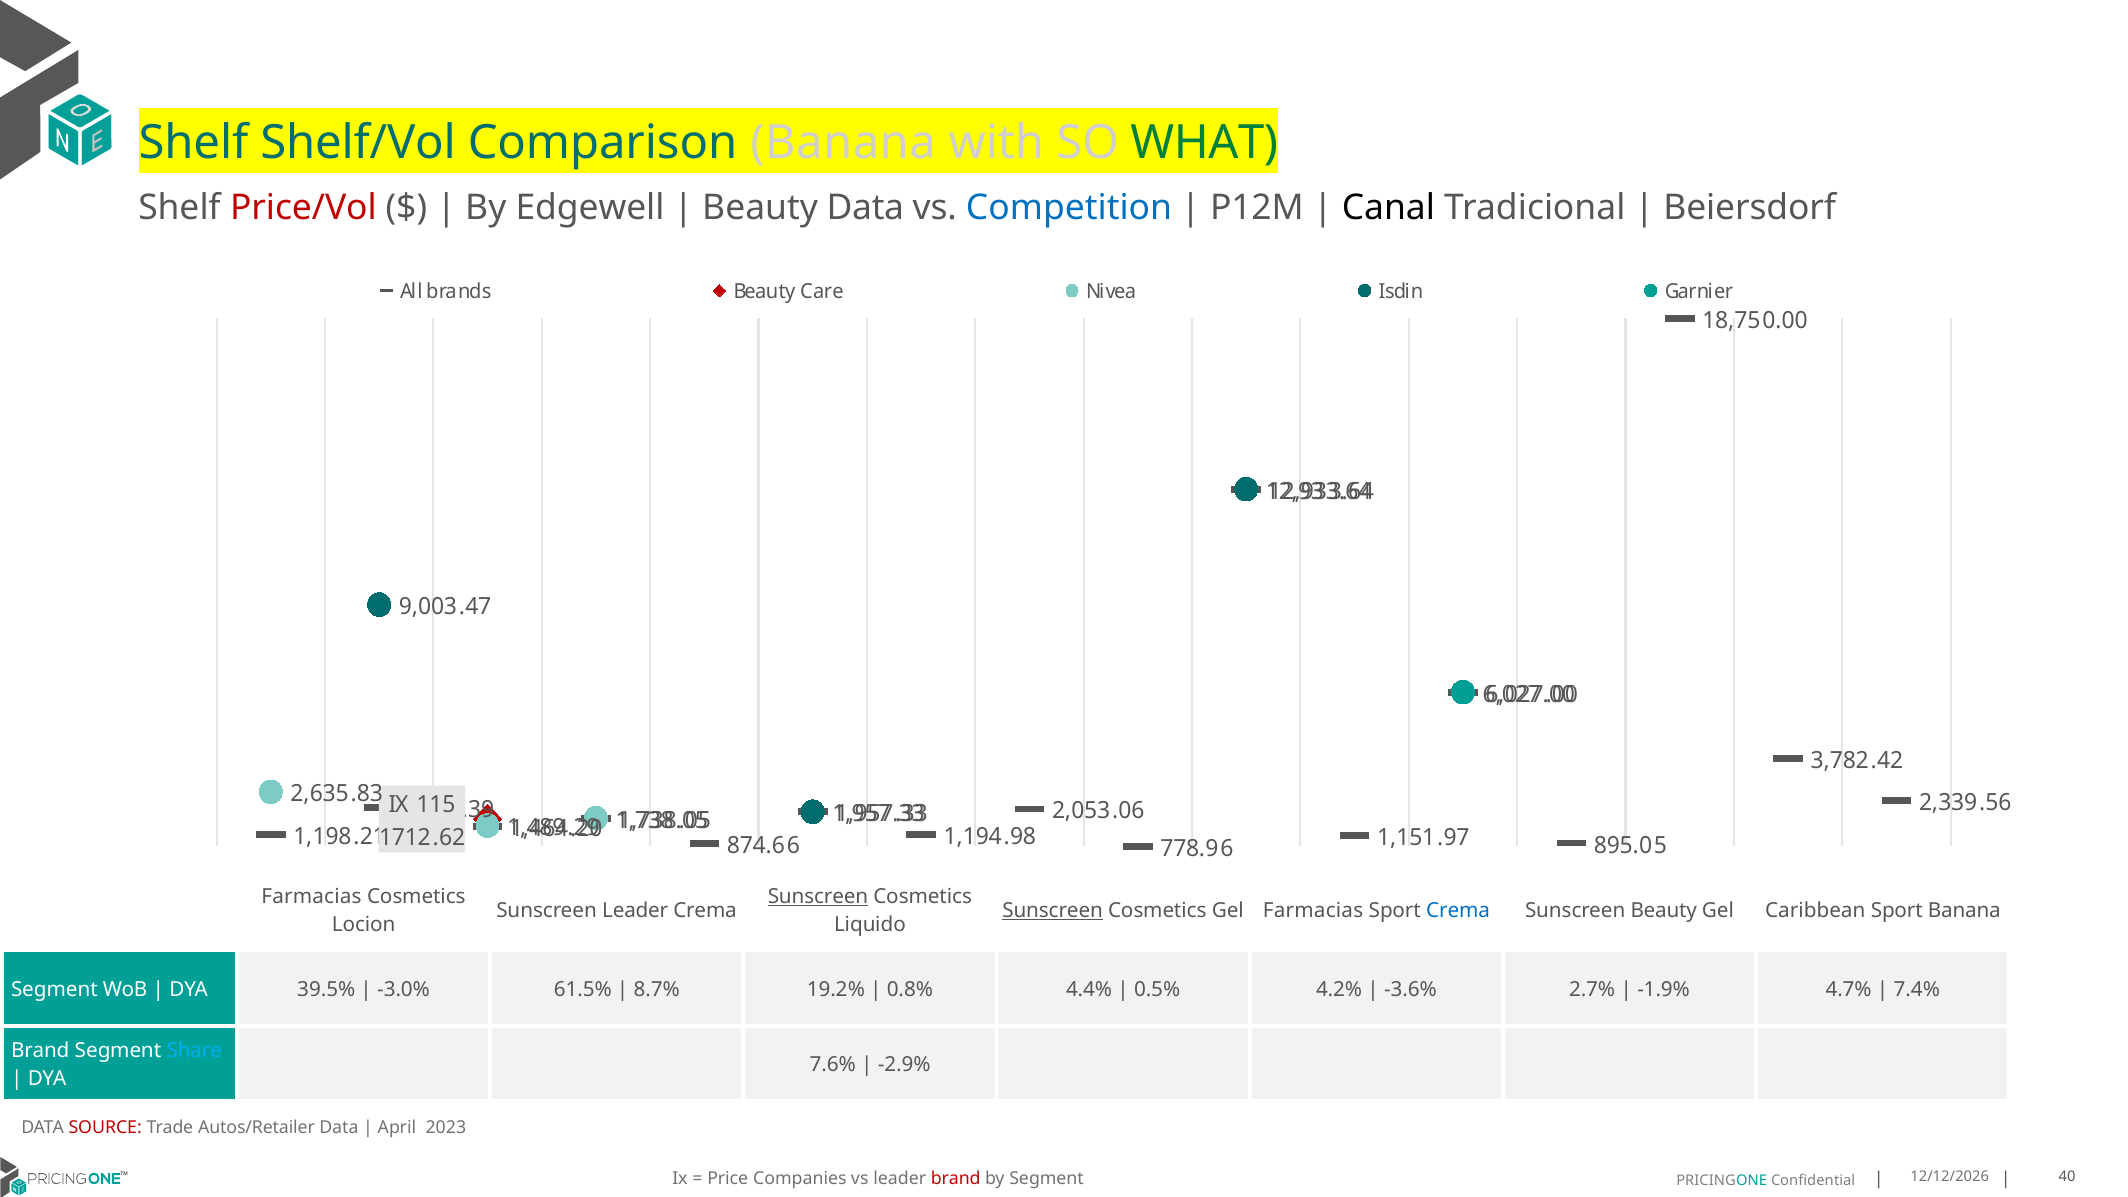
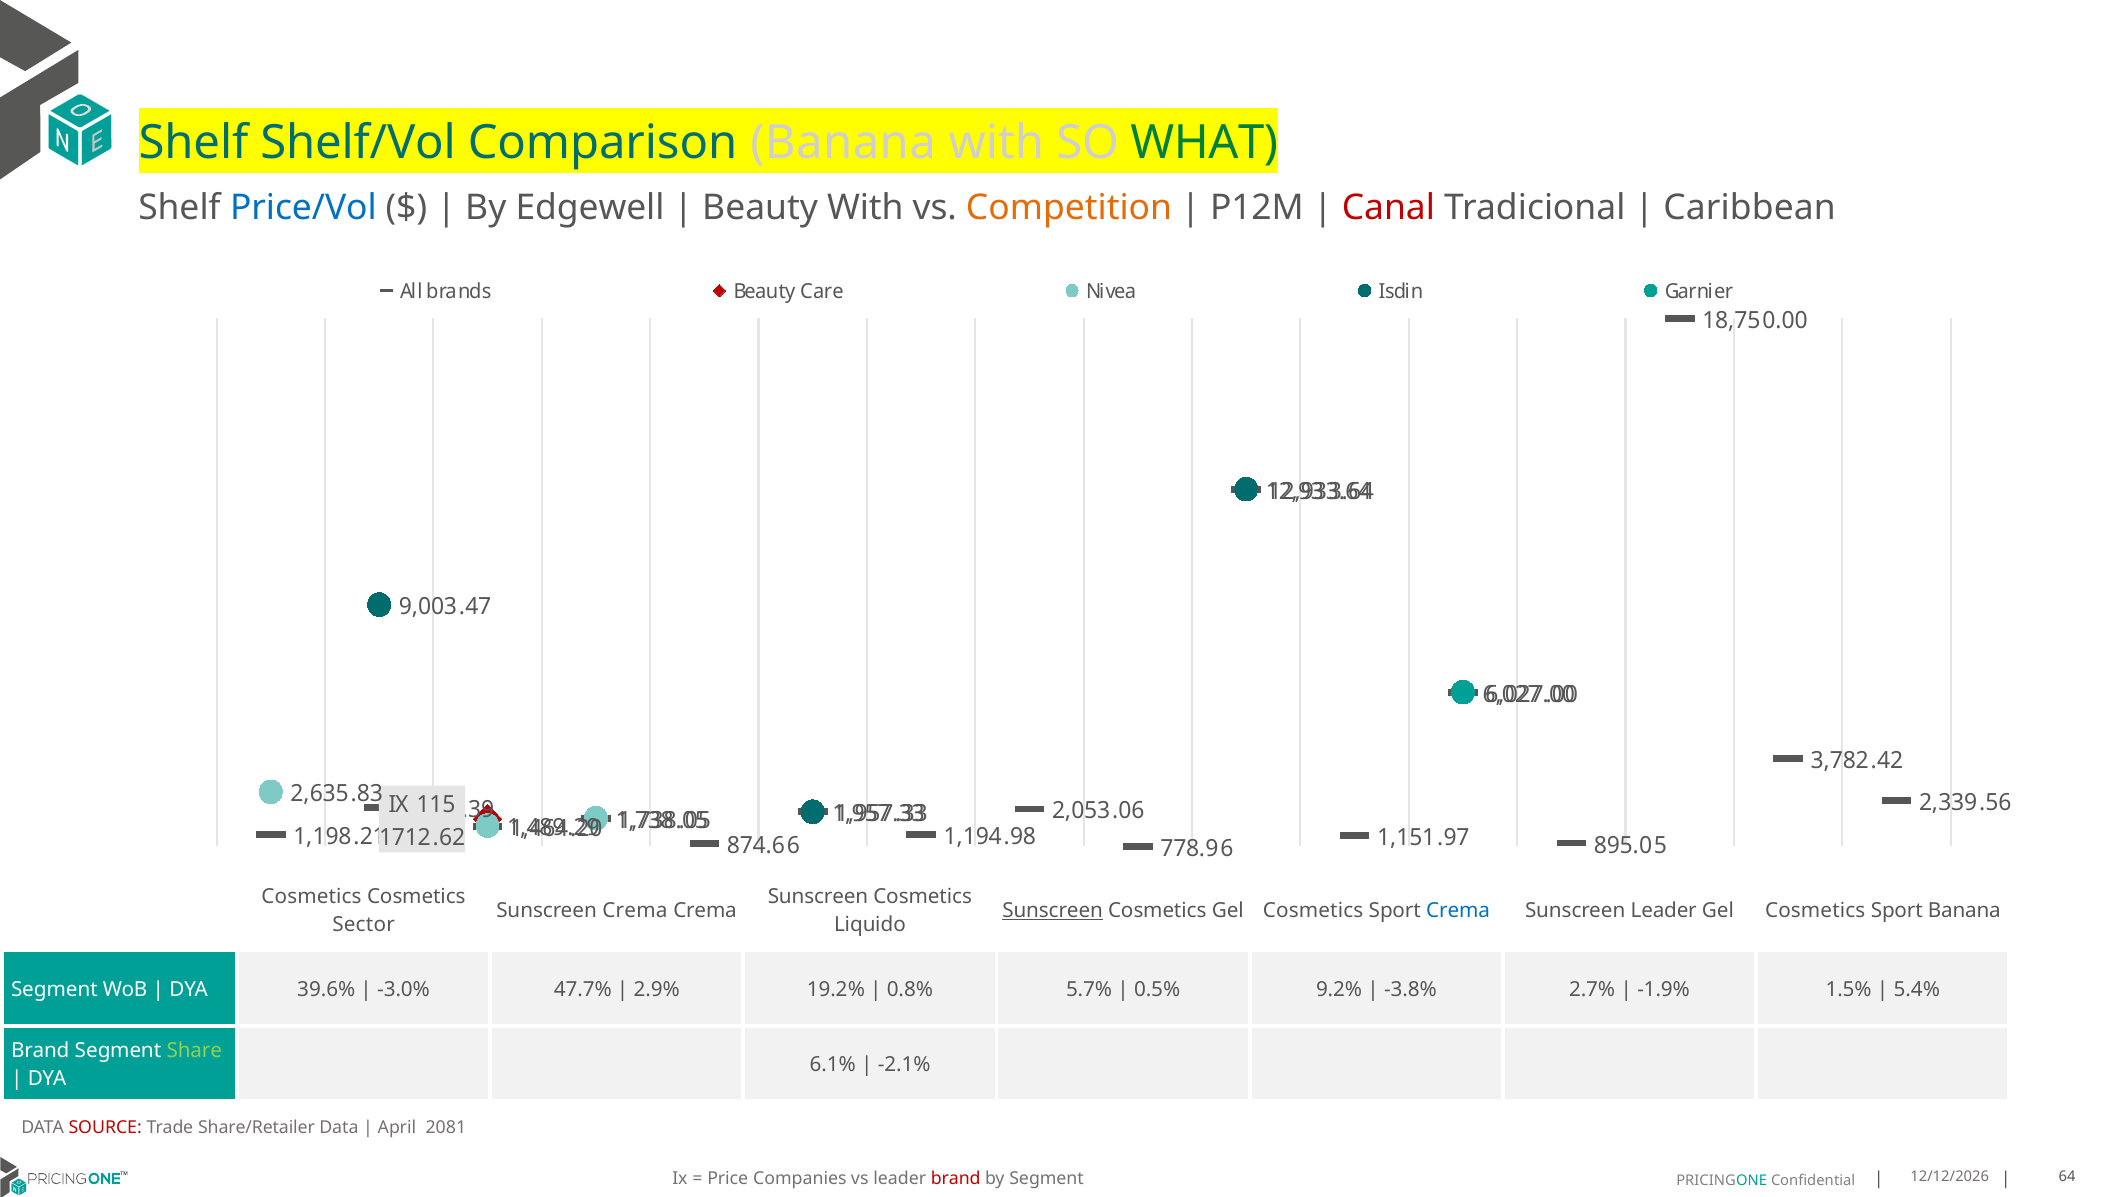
Price/Vol colour: red -> blue (303, 207)
Beauty Data: Data -> With (865, 207)
Competition colour: blue -> orange (1069, 207)
Canal colour: black -> red (1388, 207)
Beiersdorf: Beiersdorf -> Caribbean (1750, 207)
Farmacias: Farmacias -> Cosmetics (312, 897)
Sunscreen underline: present -> none (818, 897)
Sunscreen Leader: Leader -> Crema (635, 911)
Cosmetics Gel Farmacias: Farmacias -> Cosmetics (1313, 911)
Sunscreen Beauty: Beauty -> Leader (1664, 911)
Caribbean: Caribbean -> Cosmetics (1815, 911)
Locion: Locion -> Sector (364, 925)
39.5%: 39.5% -> 39.6% (326, 989)
61.5%: 61.5% -> 47.7% (583, 989)
8.7%: 8.7% -> 2.9% (657, 989)
4.4%: 4.4% -> 5.7% (1089, 989)
4.2%: 4.2% -> 9.2% (1339, 989)
-3.6%: -3.6% -> -3.8% (1410, 989)
4.7%: 4.7% -> 1.5% (1849, 989)
7.4%: 7.4% -> 5.4% (1917, 989)
Share colour: light blue -> light green (194, 1051)
7.6%: 7.6% -> 6.1% (833, 1065)
-2.9%: -2.9% -> -2.1% (904, 1065)
Autos/Retailer: Autos/Retailer -> Share/Retailer (257, 1127)
2023: 2023 -> 2081 (446, 1127)
40: 40 -> 64 (2067, 1177)
